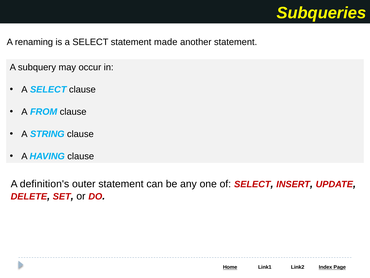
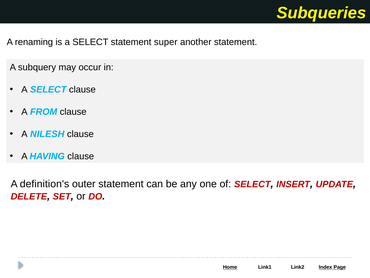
made: made -> super (166, 42)
STRING: STRING -> NILESH (47, 134)
